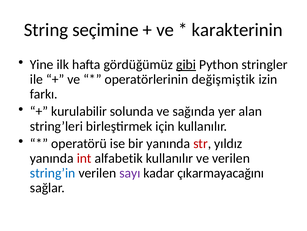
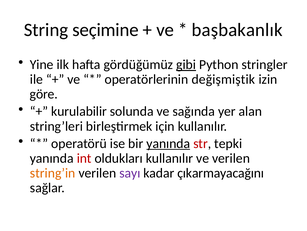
karakterinin: karakterinin -> başbakanlık (237, 30)
farkı: farkı -> göre (44, 94)
yanında underline: none -> present (168, 143)
yıldız: yıldız -> tepki (228, 143)
alfabetik: alfabetik -> oldukları (119, 158)
string’in colour: blue -> orange (53, 173)
